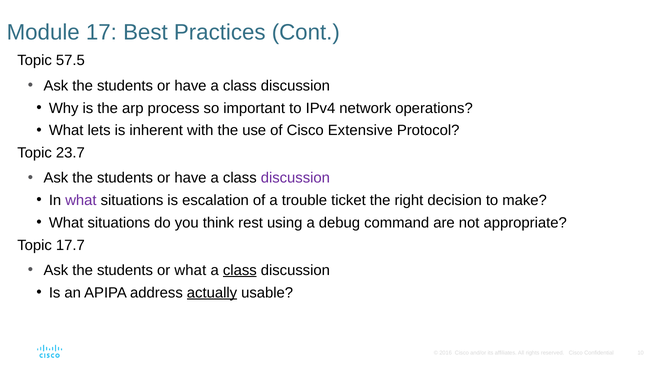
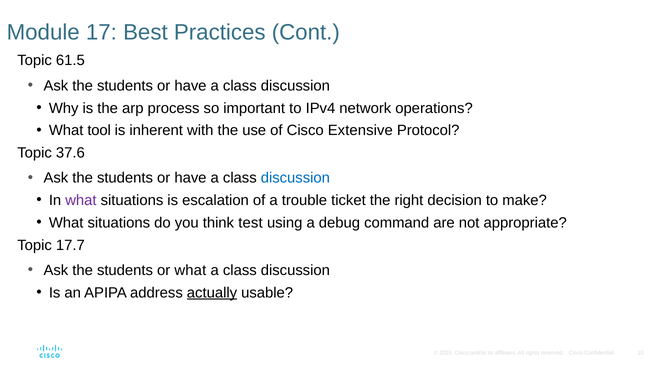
57.5: 57.5 -> 61.5 (70, 61)
lets: lets -> tool (99, 131)
23.7: 23.7 -> 37.6 (70, 153)
discussion colour: purple -> blue (295, 178)
rest: rest -> test (250, 223)
class underline: present -> none (240, 271)
